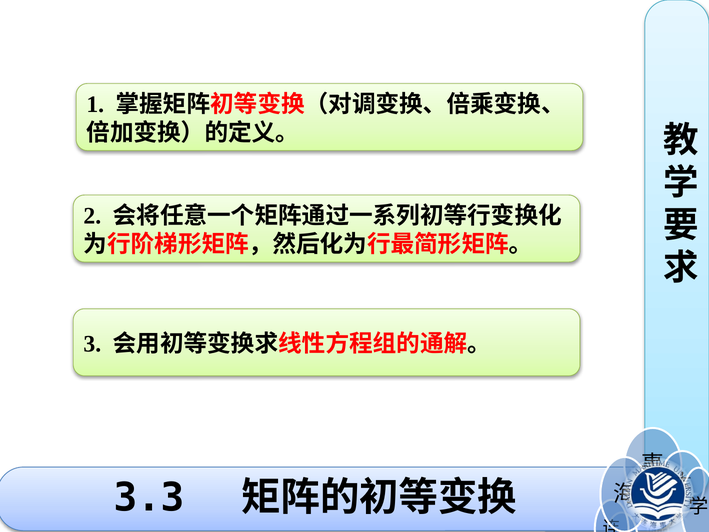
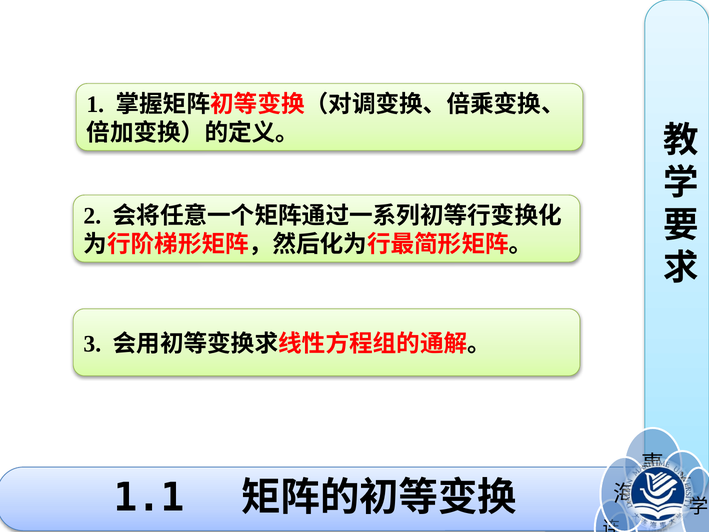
3.3: 3.3 -> 1.1 (149, 498)
